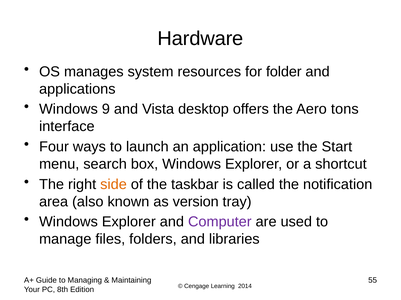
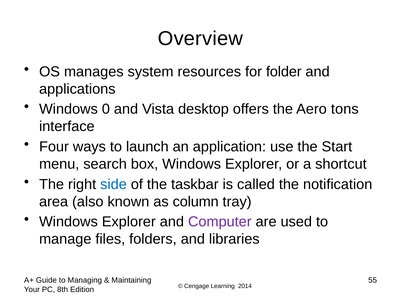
Hardware: Hardware -> Overview (200, 39)
9: 9 -> 0 (106, 109)
side colour: orange -> blue (114, 185)
version: version -> column (196, 202)
